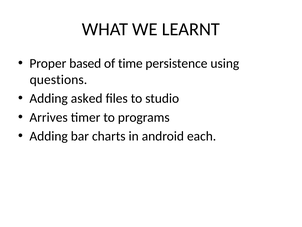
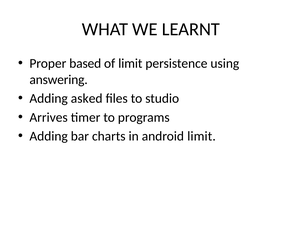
of time: time -> limit (130, 63)
questions: questions -> answering (59, 79)
android each: each -> limit (202, 136)
